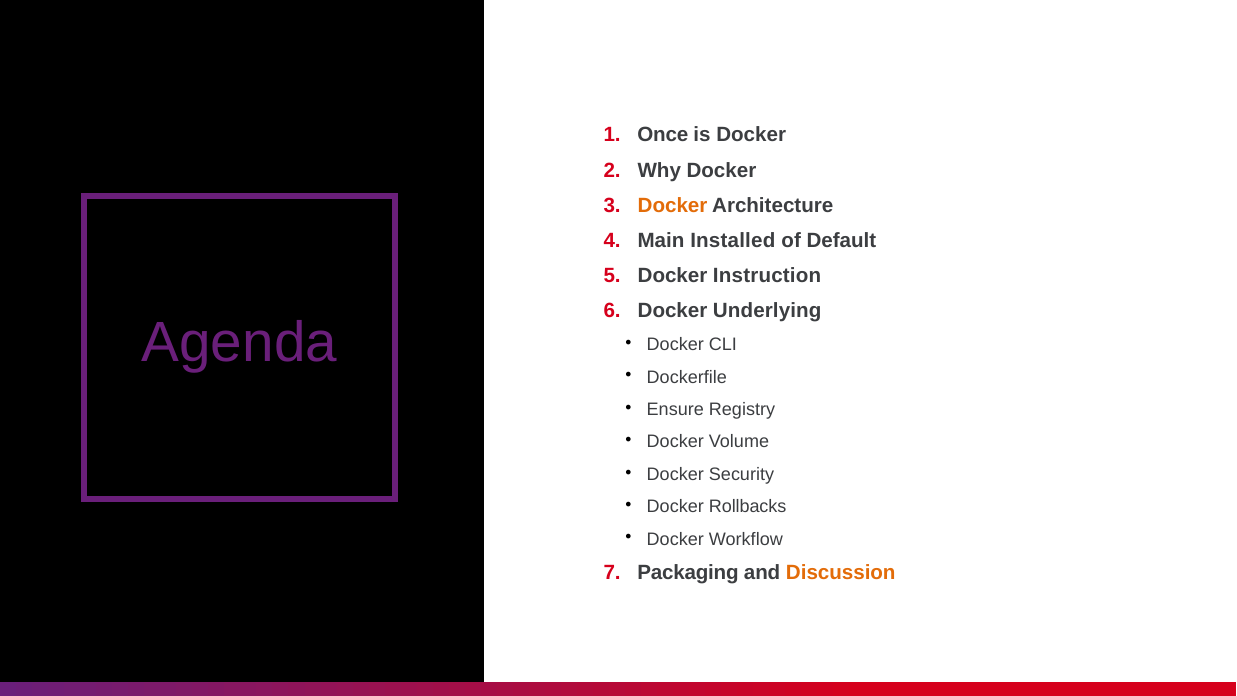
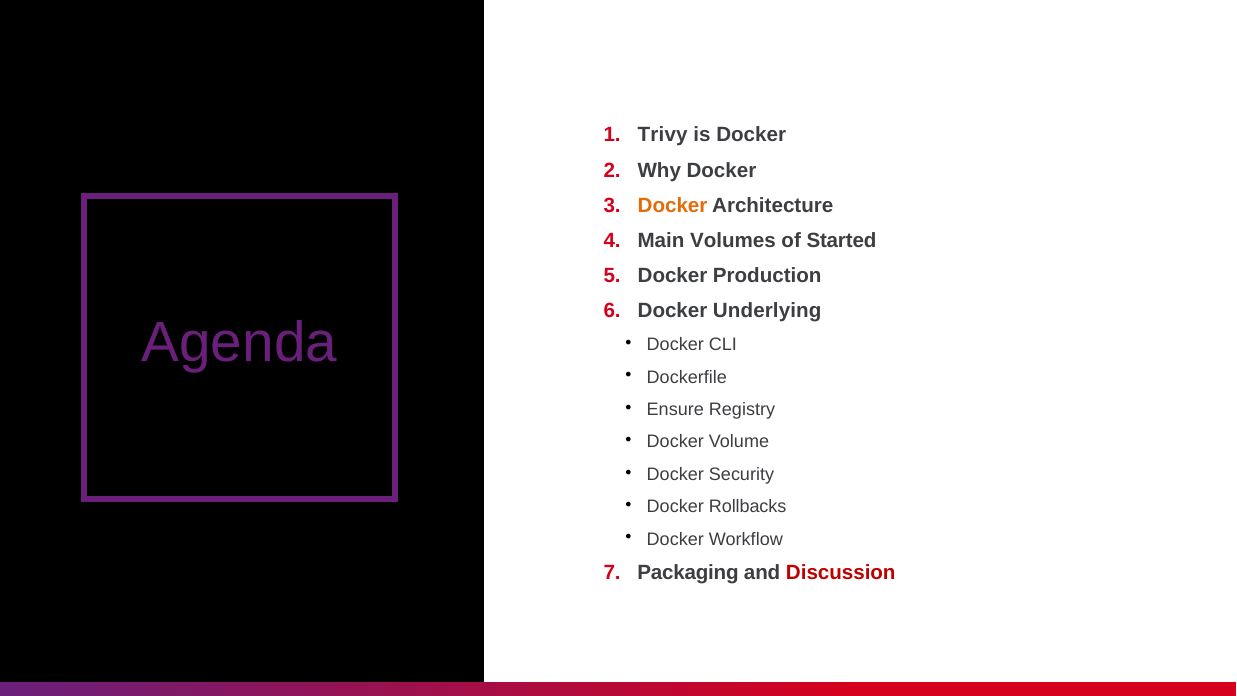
Once: Once -> Trivy (663, 135)
Installed: Installed -> Volumes (733, 241)
Default: Default -> Started (841, 241)
Instruction: Instruction -> Production (767, 276)
Discussion colour: orange -> red (841, 573)
